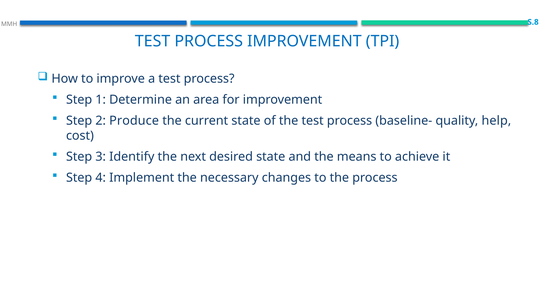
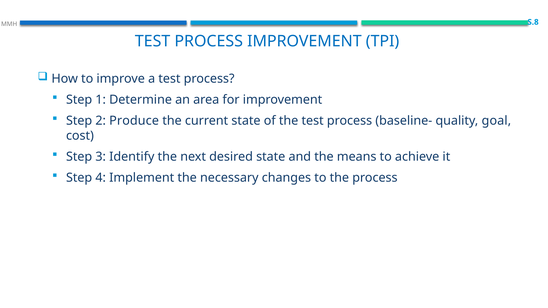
help: help -> goal (496, 121)
